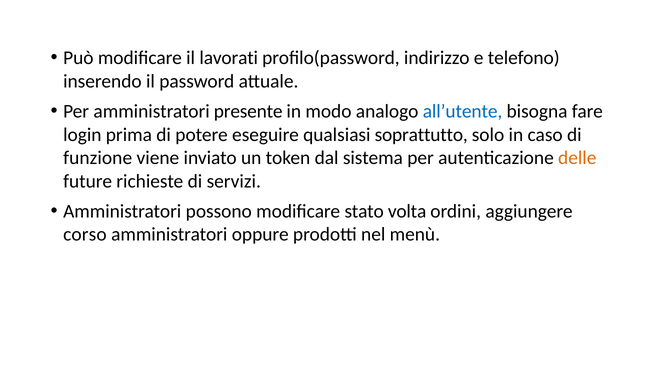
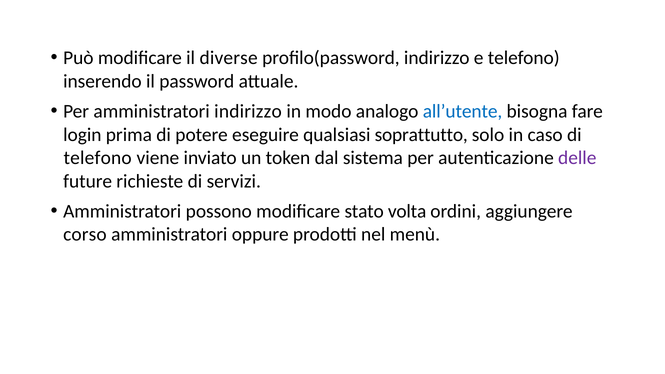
lavorati: lavorati -> diverse (229, 58)
amministratori presente: presente -> indirizzo (248, 111)
funzione: funzione -> telefono (98, 158)
delle colour: orange -> purple (577, 158)
